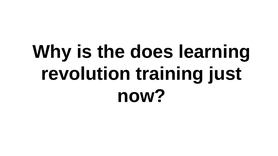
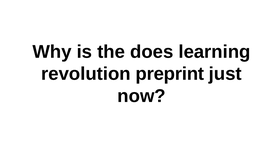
training: training -> preprint (170, 74)
